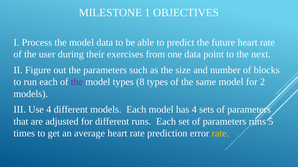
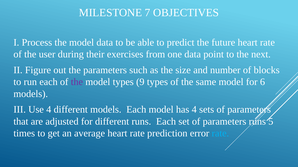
1: 1 -> 7 (148, 13)
8: 8 -> 9 (140, 82)
2: 2 -> 6 (263, 82)
rate colour: yellow -> light blue (220, 134)
